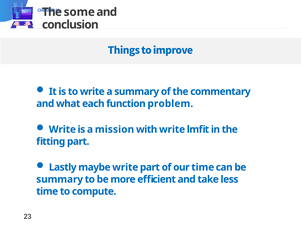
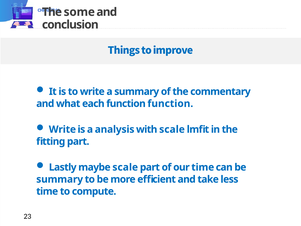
function problem: problem -> function (170, 104)
mission: mission -> analysis (115, 129)
with write: write -> scale (172, 129)
maybe write: write -> scale (125, 167)
